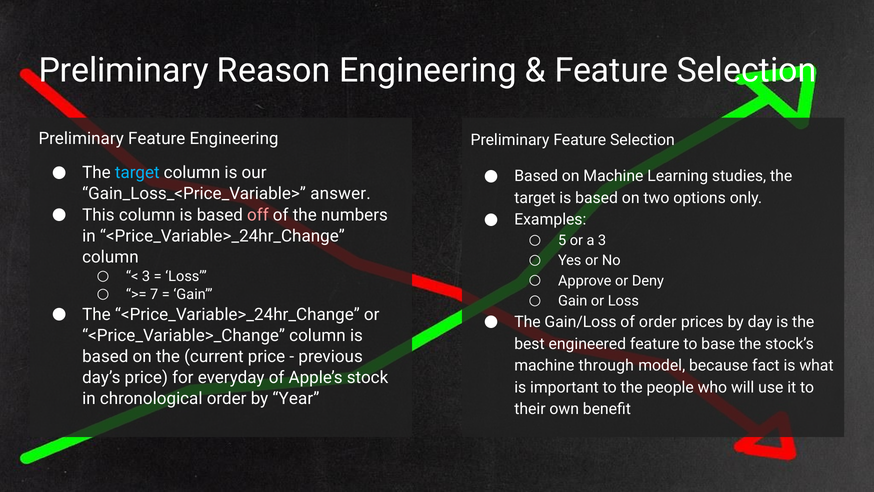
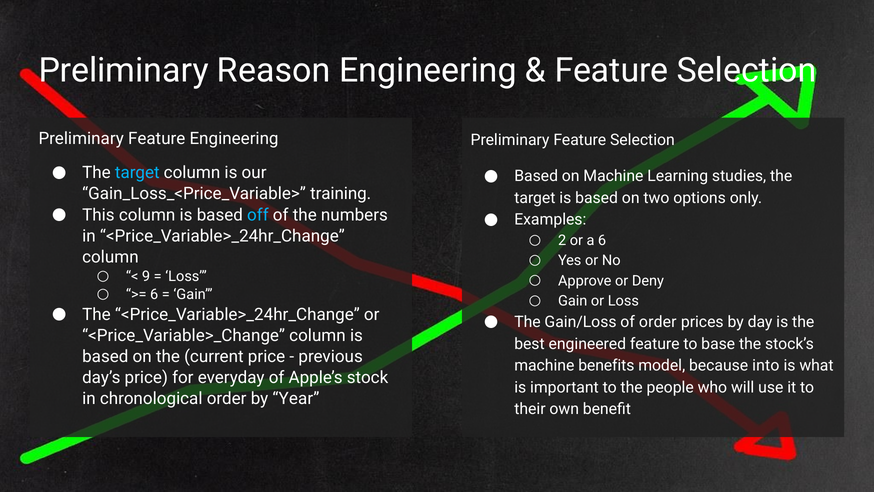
answer: answer -> training (341, 194)
off colour: pink -> light blue (258, 215)
5: 5 -> 2 (562, 240)
a 3: 3 -> 6 (602, 240)
3: 3 -> 9 (146, 276)
7: 7 -> 6 (154, 294)
through: through -> benefits (606, 365)
fact: fact -> into (766, 365)
